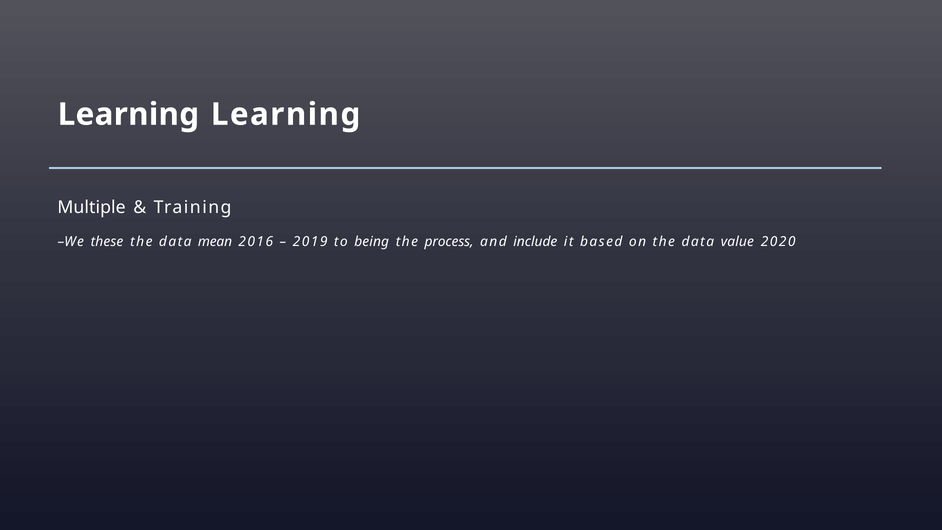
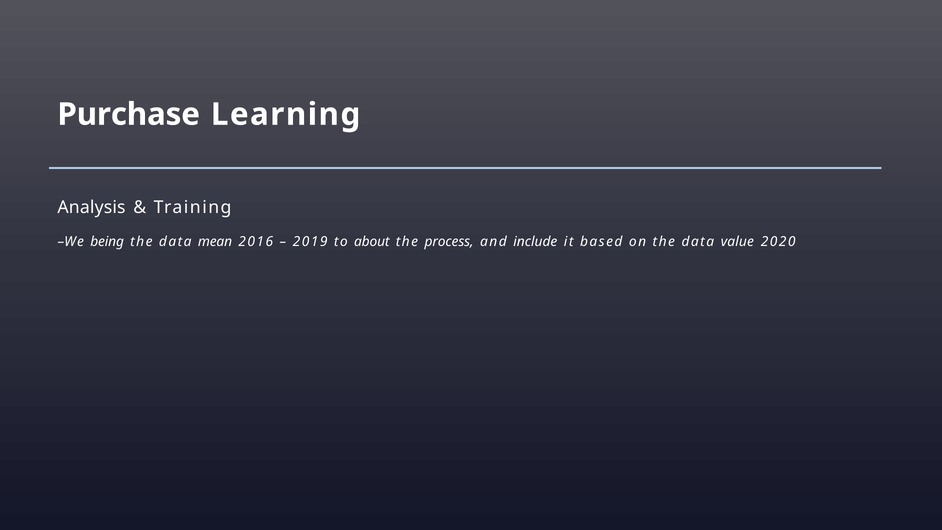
Learning: Learning -> Purchase (129, 114)
Multiple: Multiple -> Analysis (91, 207)
these: these -> being (107, 242)
being: being -> about (372, 242)
